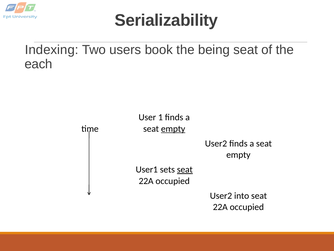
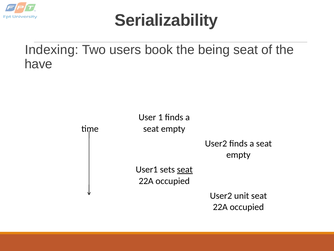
each: each -> have (38, 64)
empty underline: present -> none (173, 128)
into: into -> unit (242, 195)
